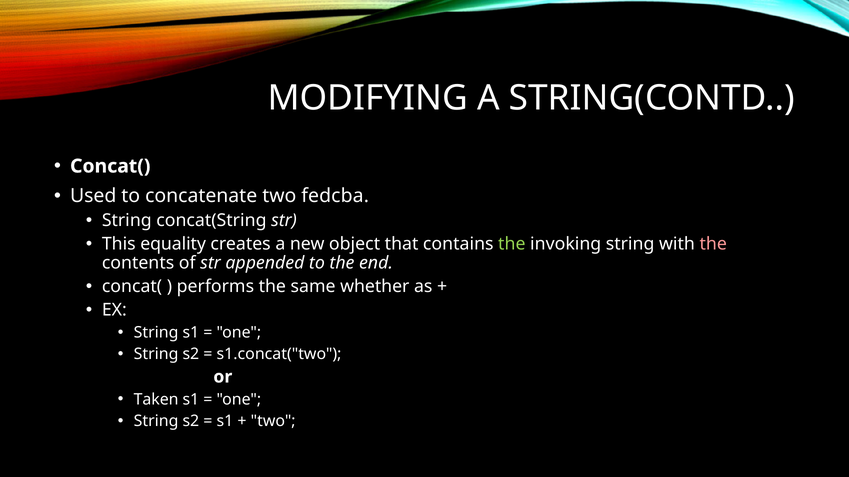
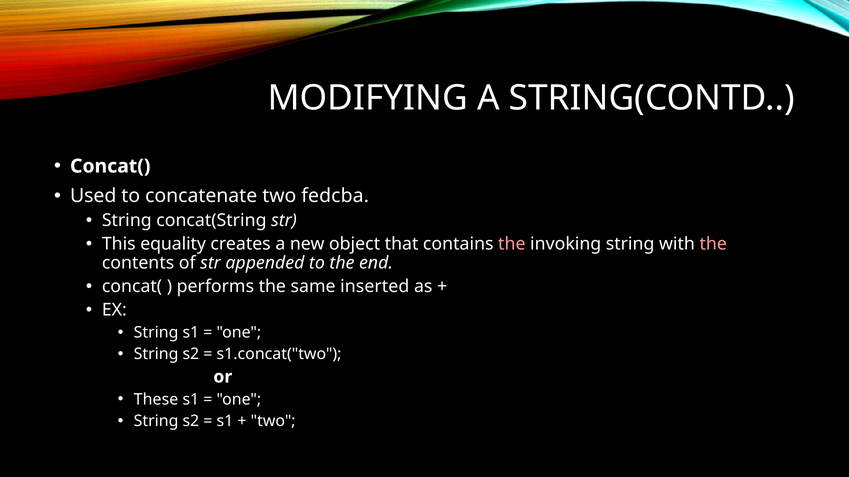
the colour: light green -> pink (512, 244)
whether: whether -> inserted (375, 287)
Taken: Taken -> These (156, 400)
